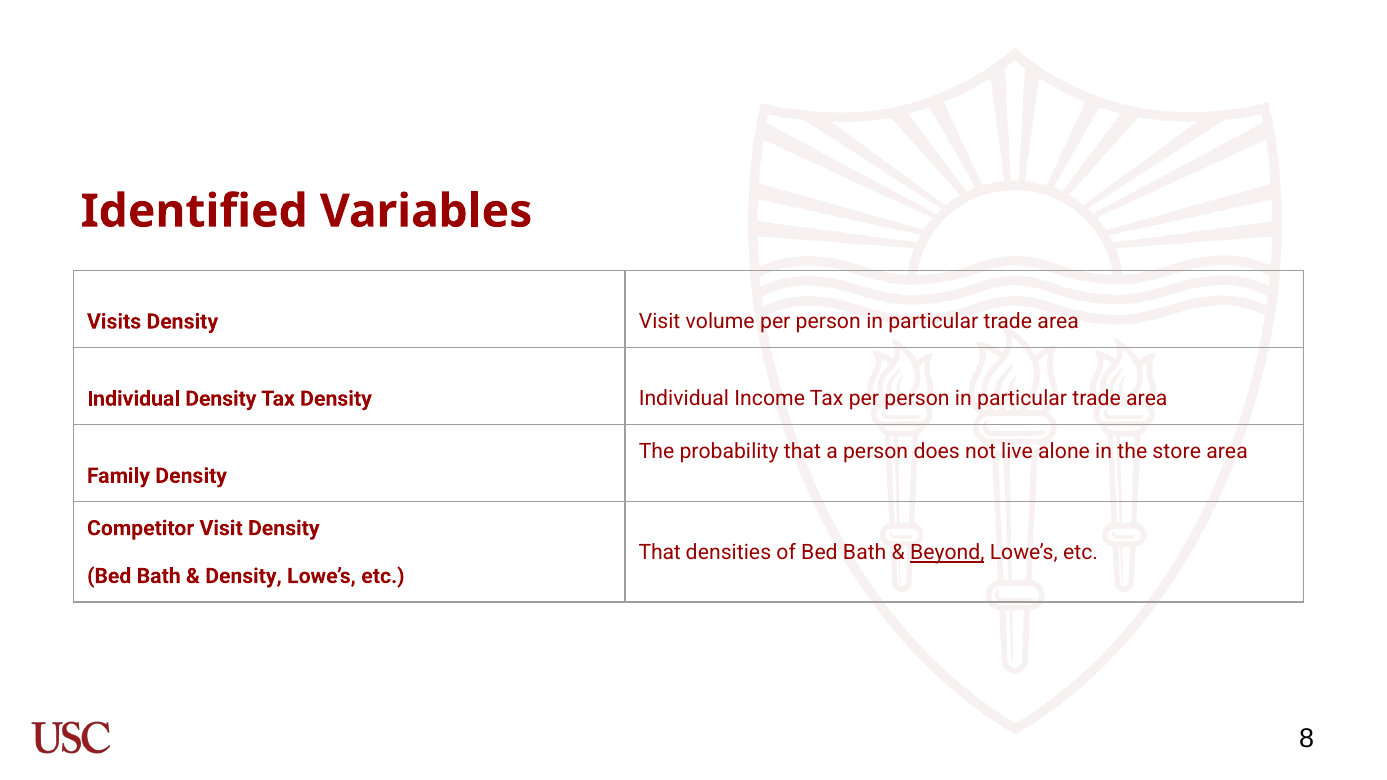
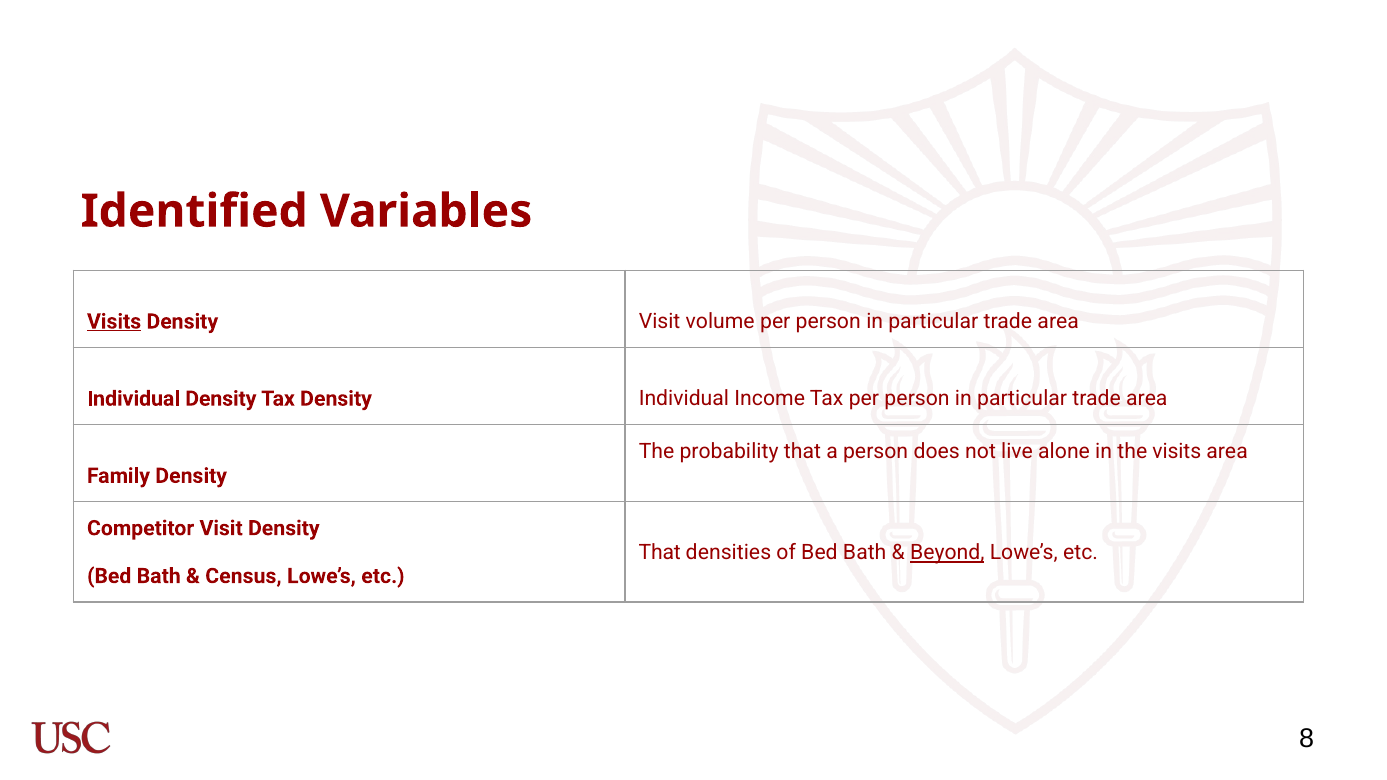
Visits underline: none -> present (114, 322)
the store: store -> visits (1177, 451)
Density: Density -> Census (243, 576)
